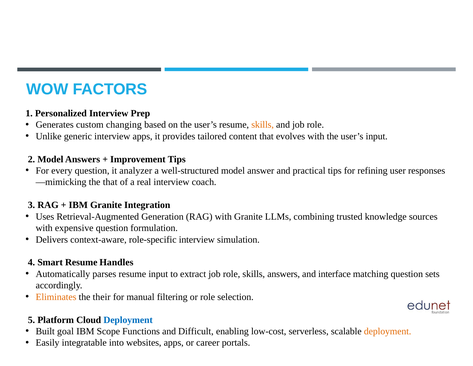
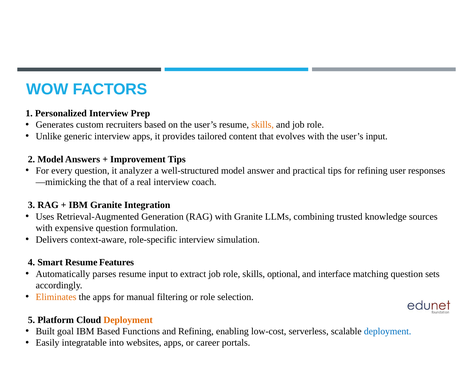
changing: changing -> recruiters (124, 125)
Handles: Handles -> Features (117, 262)
skills answers: answers -> optional (284, 274)
the their: their -> apps (102, 297)
Deployment colour: blue -> orange (128, 319)
IBM Scope: Scope -> Based (108, 331)
and Difficult: Difficult -> Refining (196, 331)
deployment colour: orange -> blue (388, 331)
